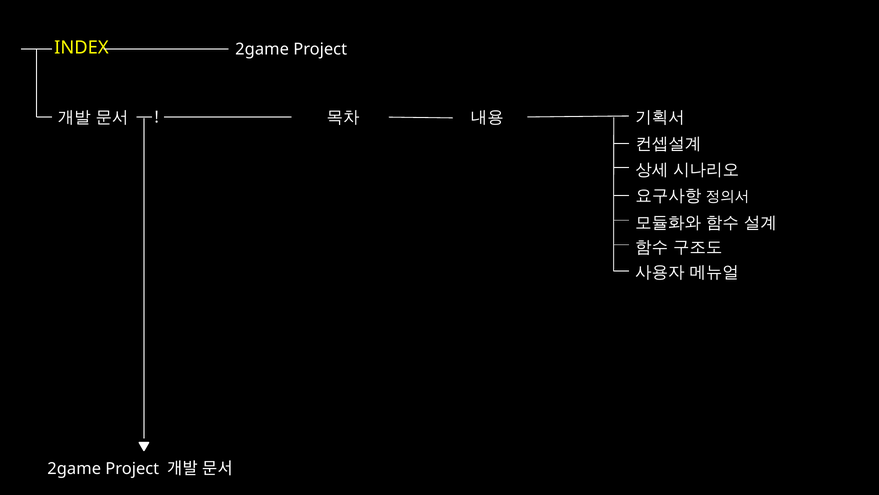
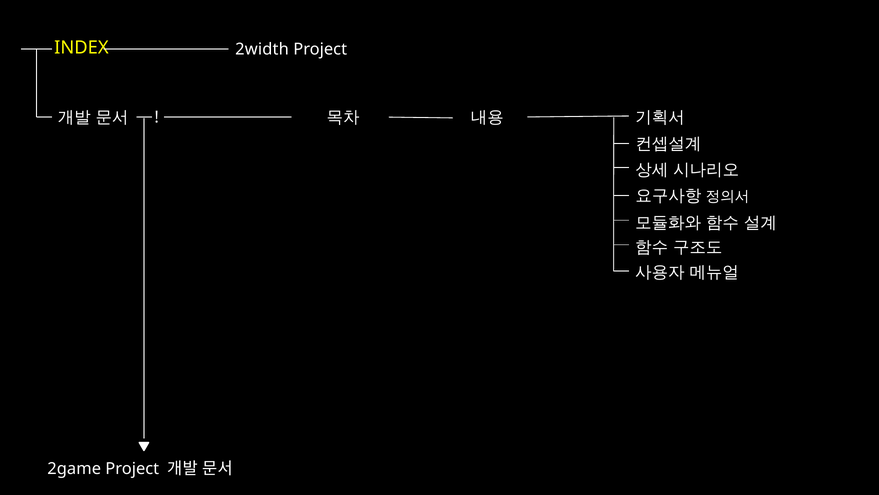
2game: 2game -> 2width (262, 49)
